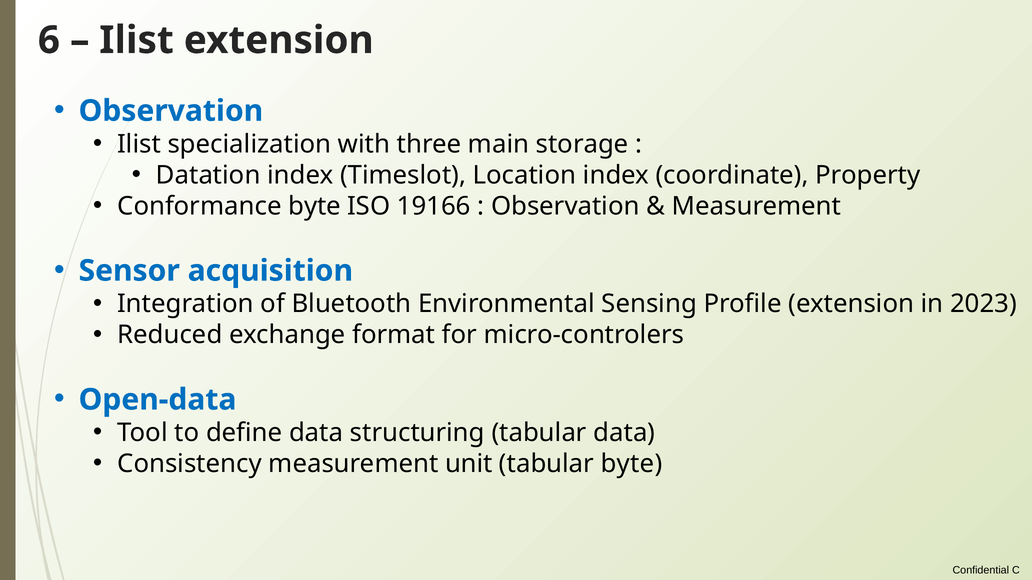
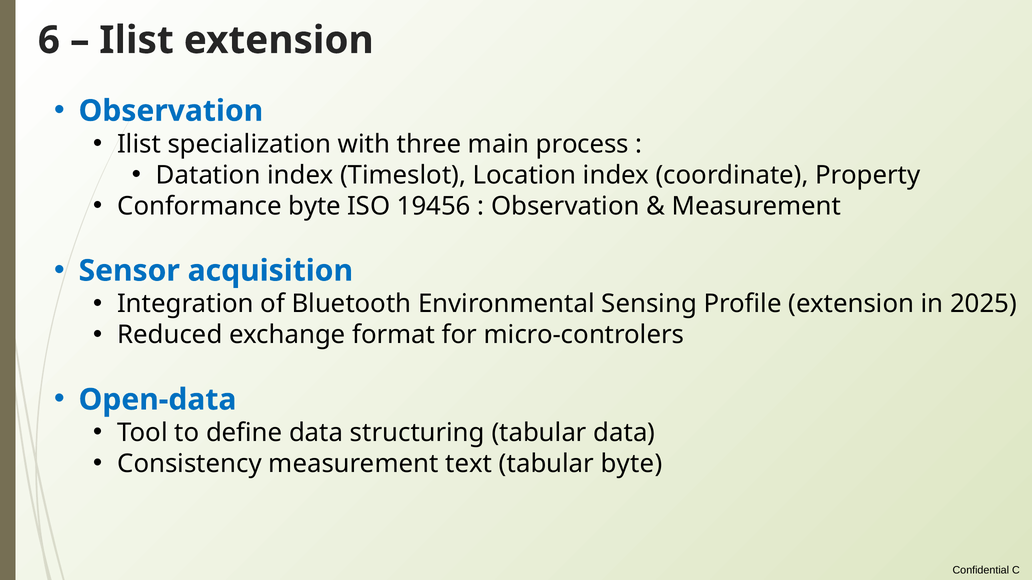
storage: storage -> process (582, 144)
19166: 19166 -> 19456 (434, 206)
2023: 2023 -> 2025 (983, 304)
unit: unit -> text (469, 464)
